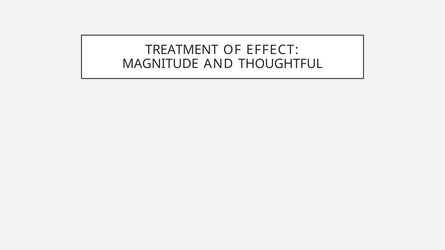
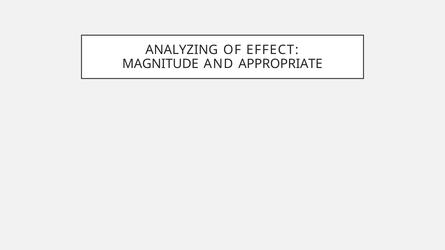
TREATMENT: TREATMENT -> ANALYZING (182, 50)
THOUGHTFUL: THOUGHTFUL -> APPROPRIATE (280, 64)
